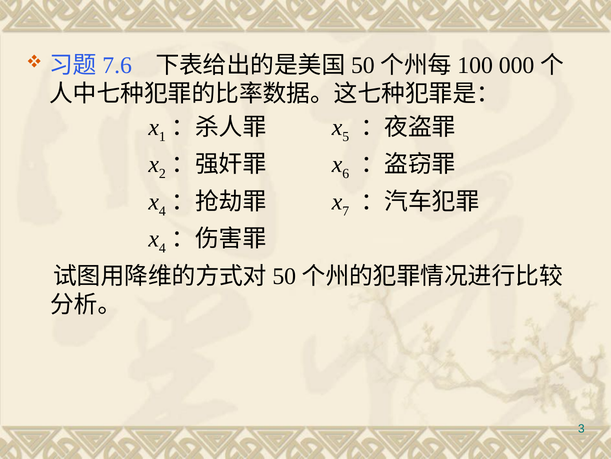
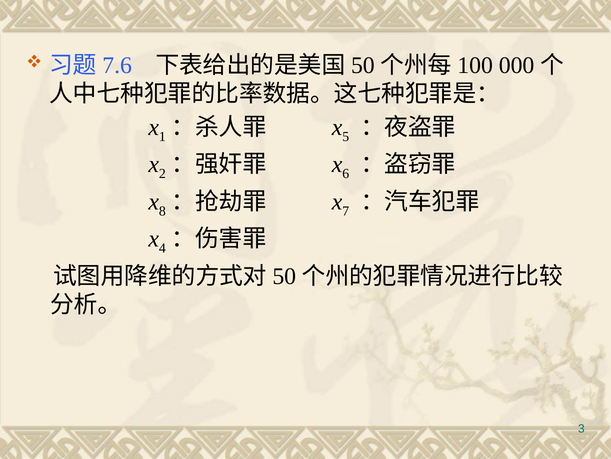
4: 4 -> 8 (162, 211)
